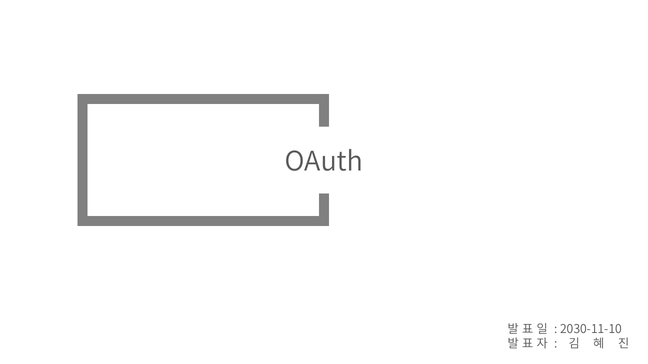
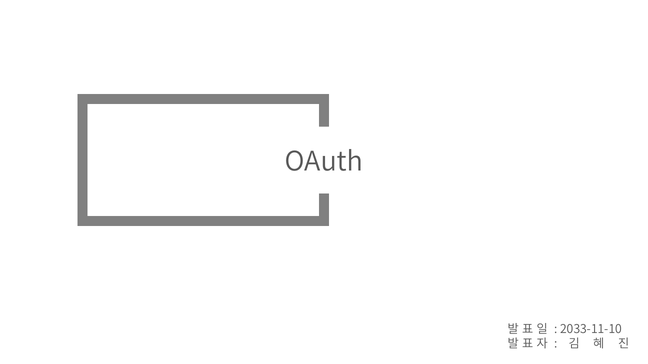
2030-11-10: 2030-11-10 -> 2033-11-10 (591, 330)
